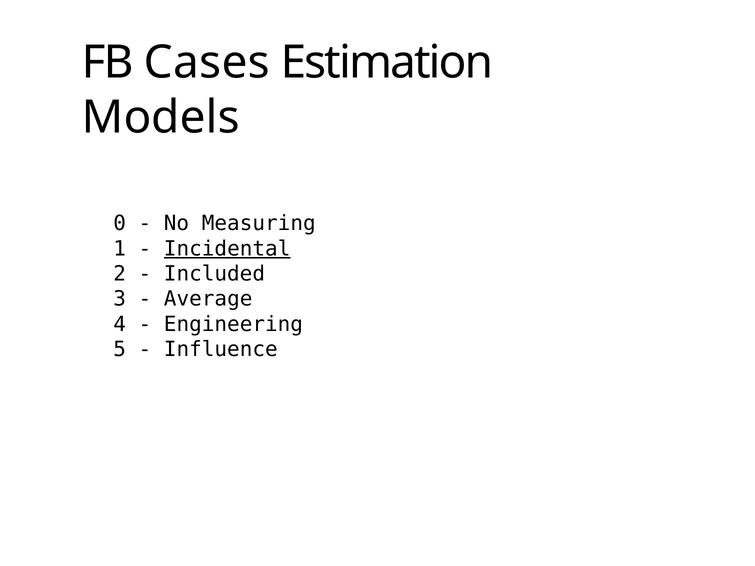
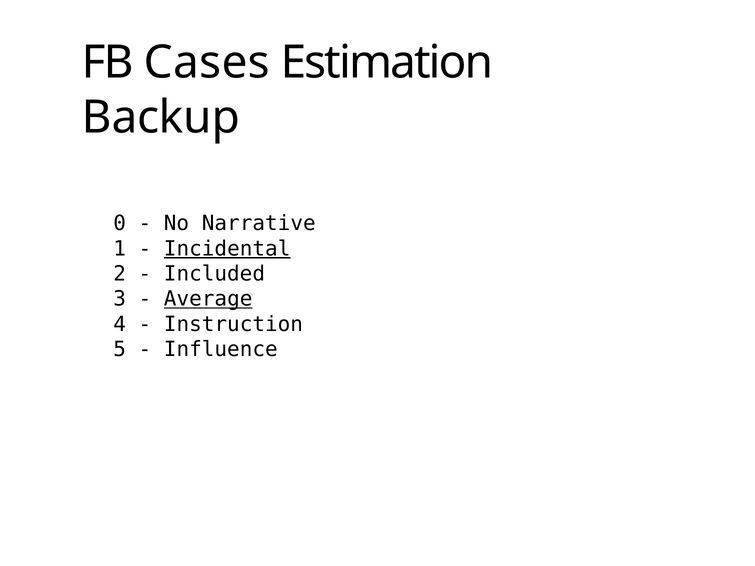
Models: Models -> Backup (161, 118)
Measuring: Measuring -> Narrative (259, 224)
Average underline: none -> present (208, 299)
Engineering: Engineering -> Instruction (233, 324)
